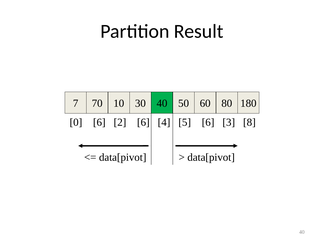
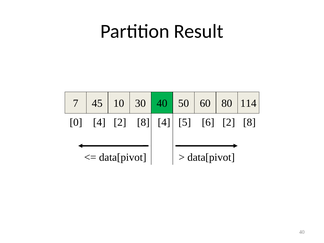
70: 70 -> 45 (97, 103)
180: 180 -> 114 (248, 103)
0 6: 6 -> 4 (99, 122)
6: 6 -> 8 (143, 122)
6 3: 3 -> 2 (229, 122)
